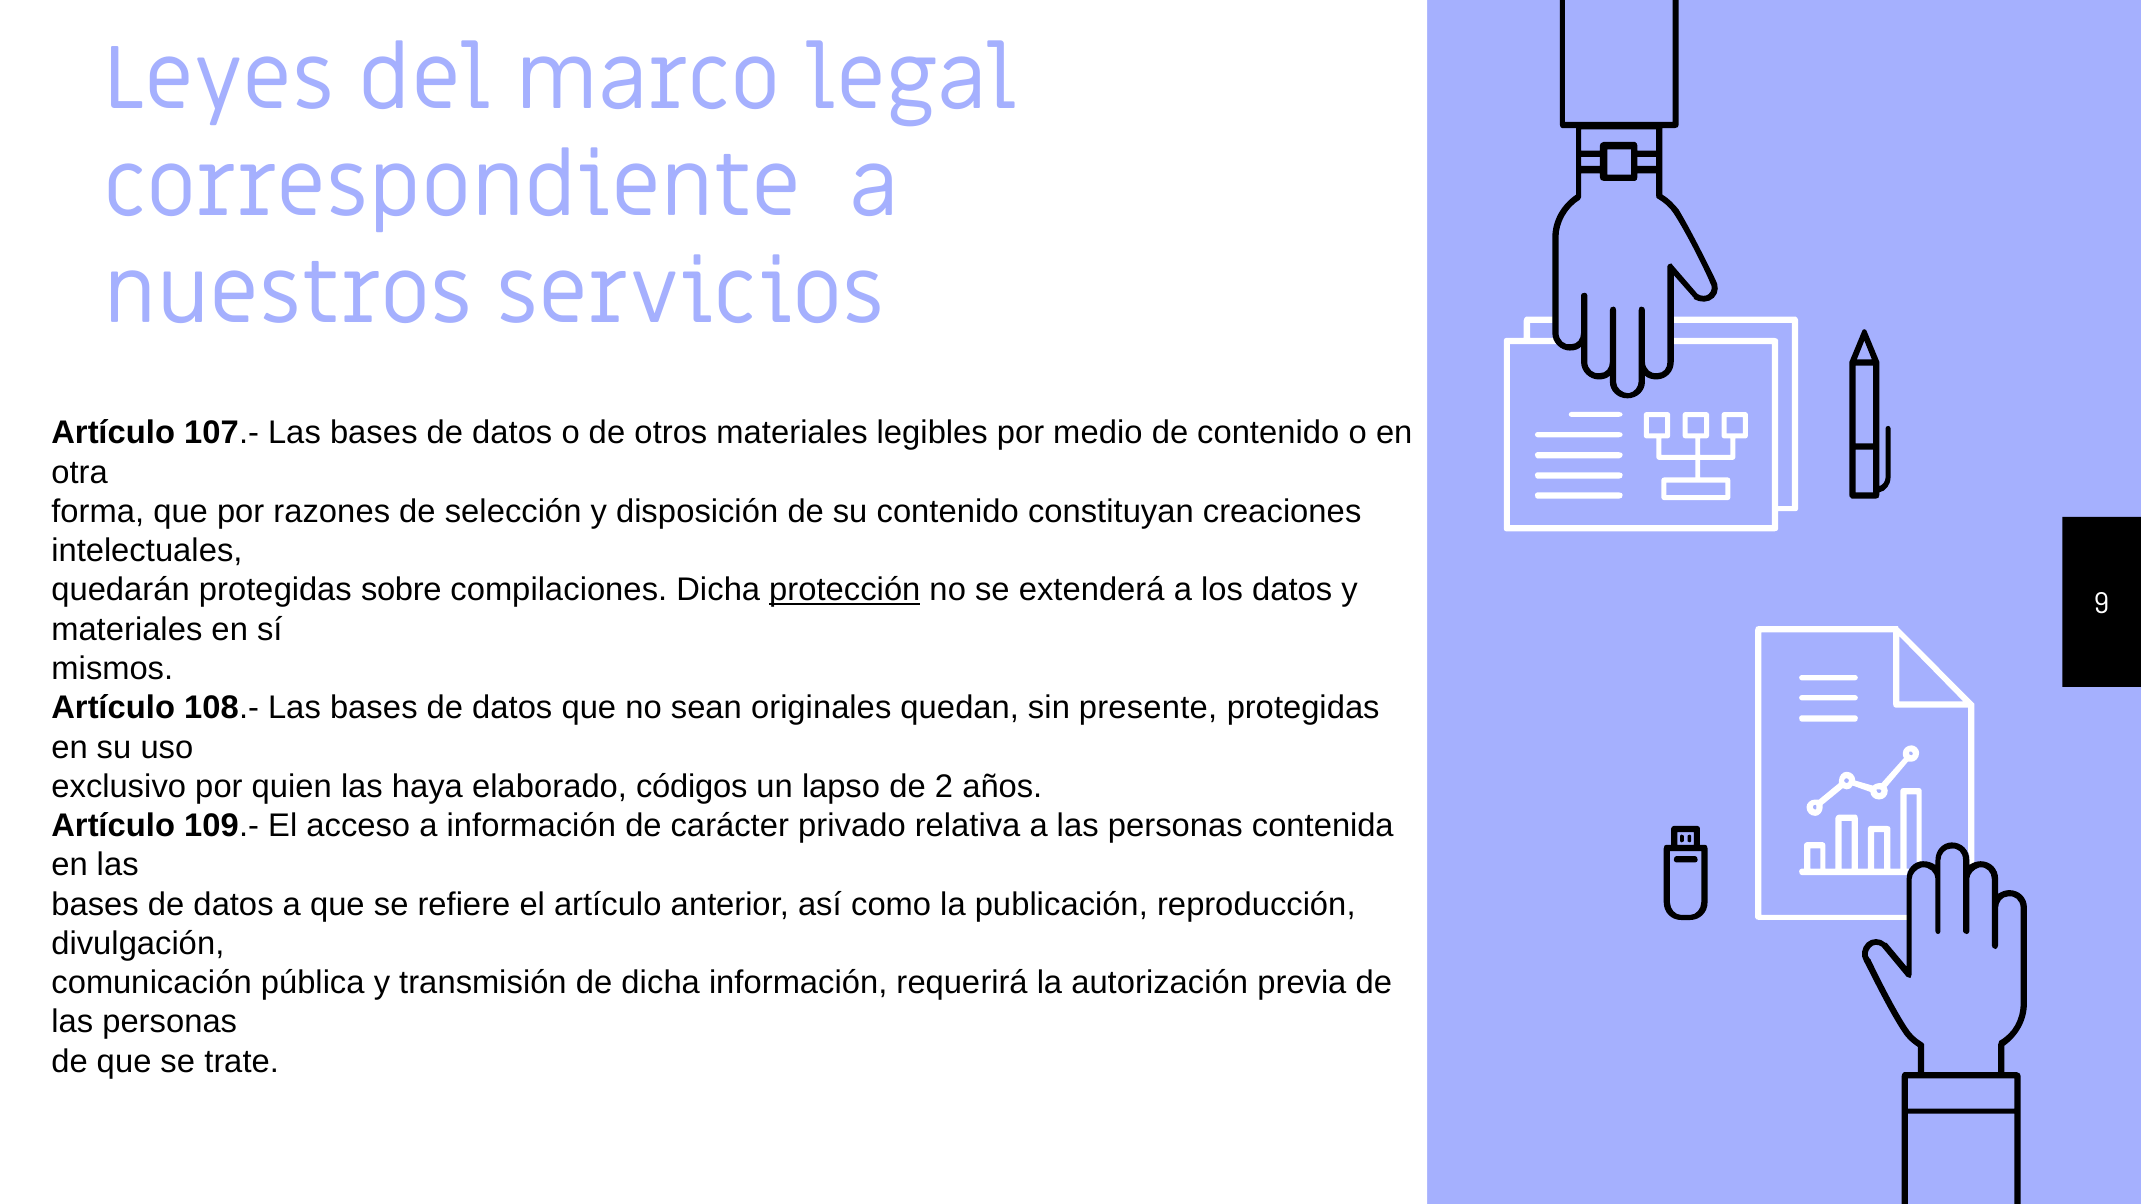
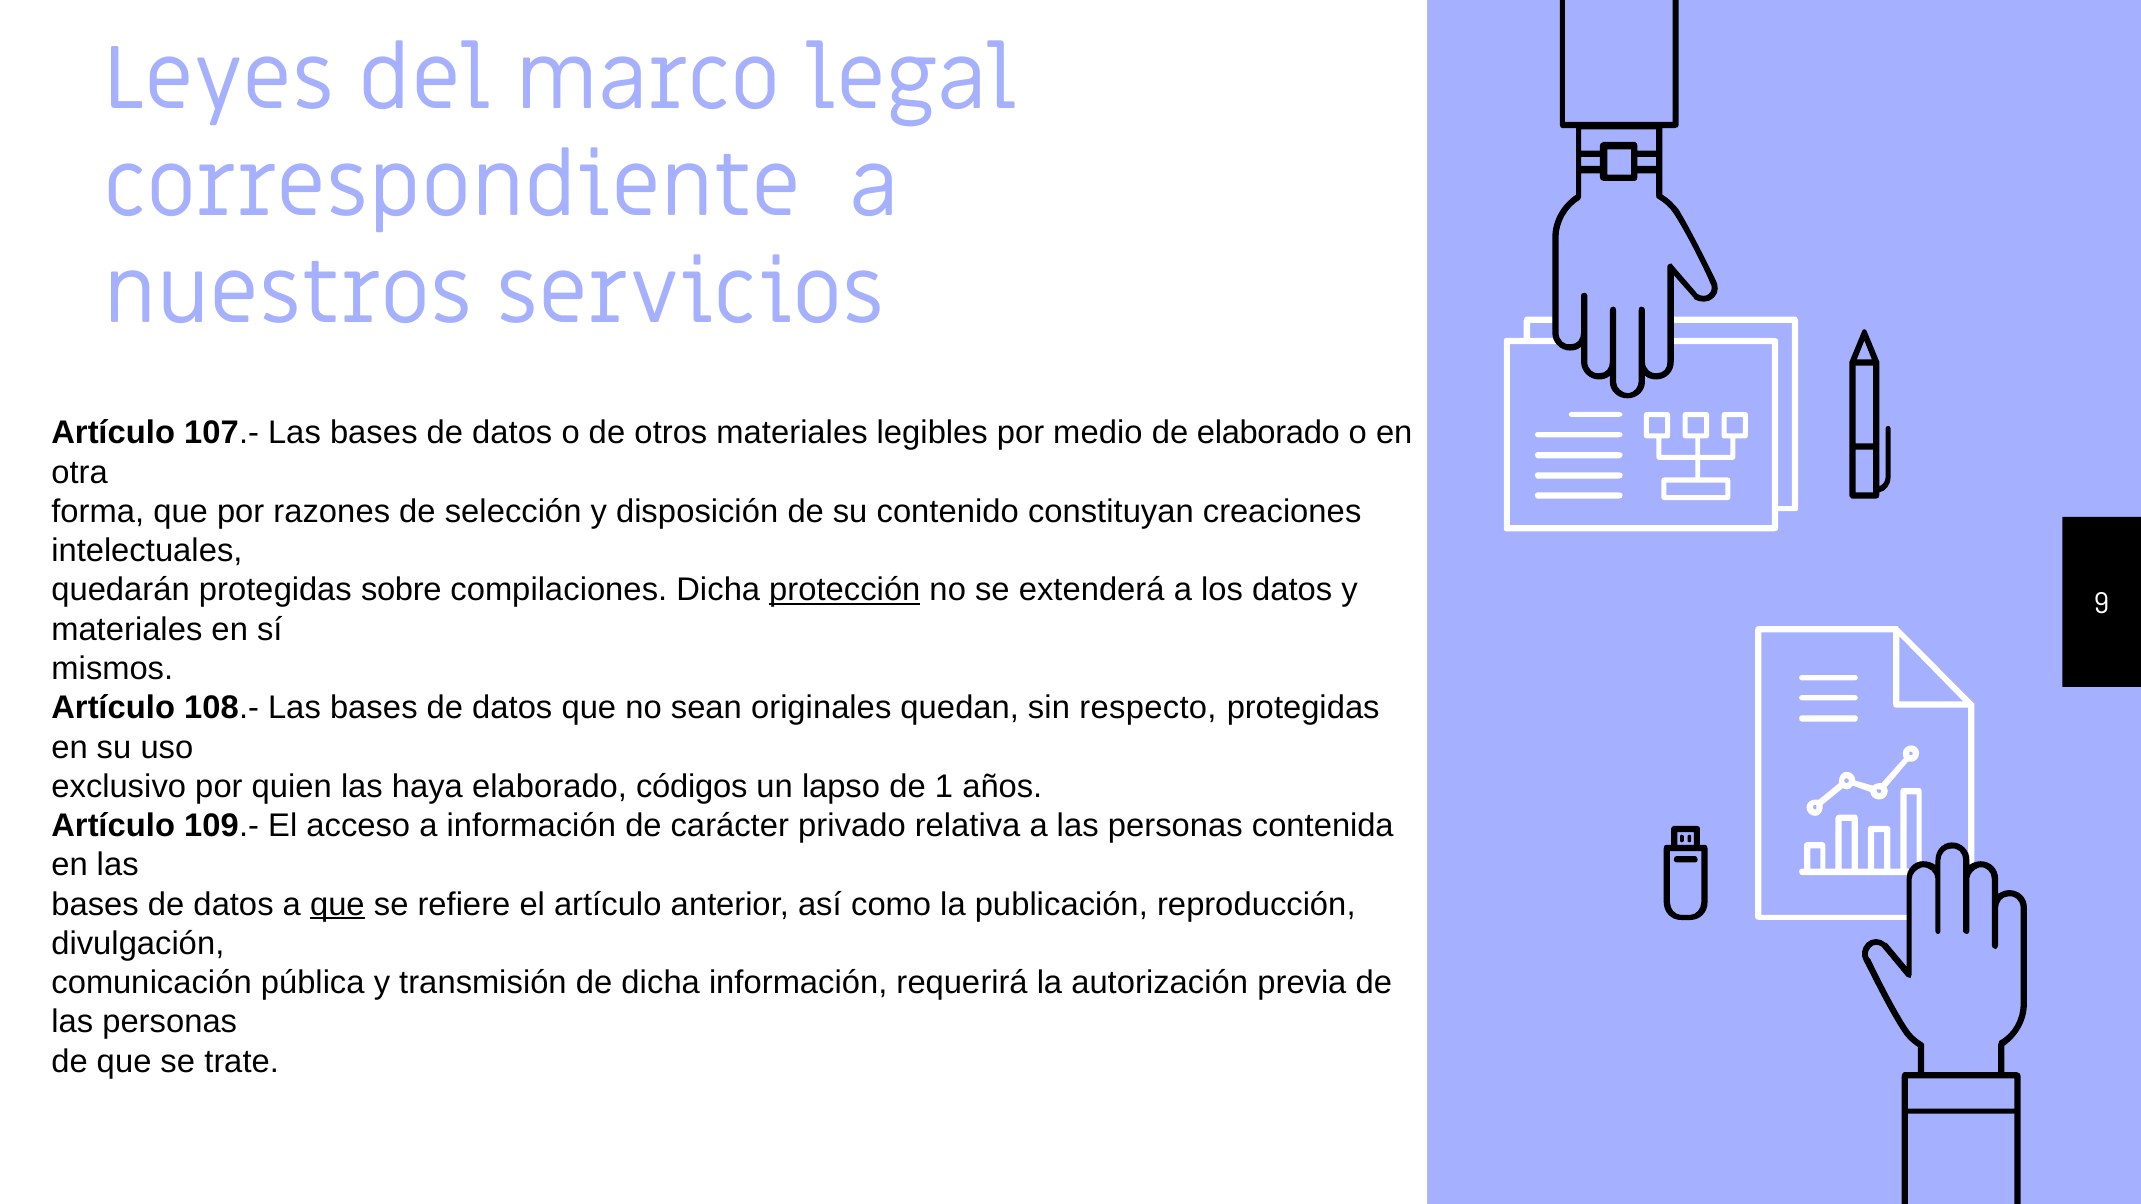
de contenido: contenido -> elaborado (1268, 433)
presente: presente -> respecto (1148, 708)
2: 2 -> 1 (944, 787)
que underline: none -> present (337, 905)
